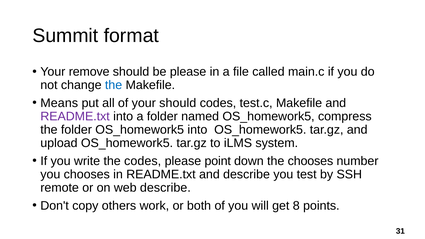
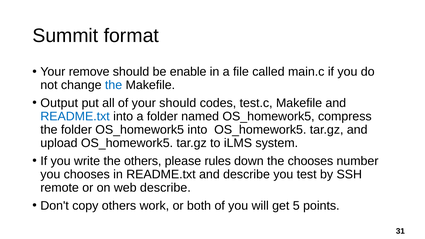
be please: please -> enable (188, 72)
Means: Means -> Output (59, 103)
README.txt colour: purple -> blue (75, 116)
the codes: codes -> others (143, 161)
point: point -> rules (218, 161)
8: 8 -> 5 (296, 206)
